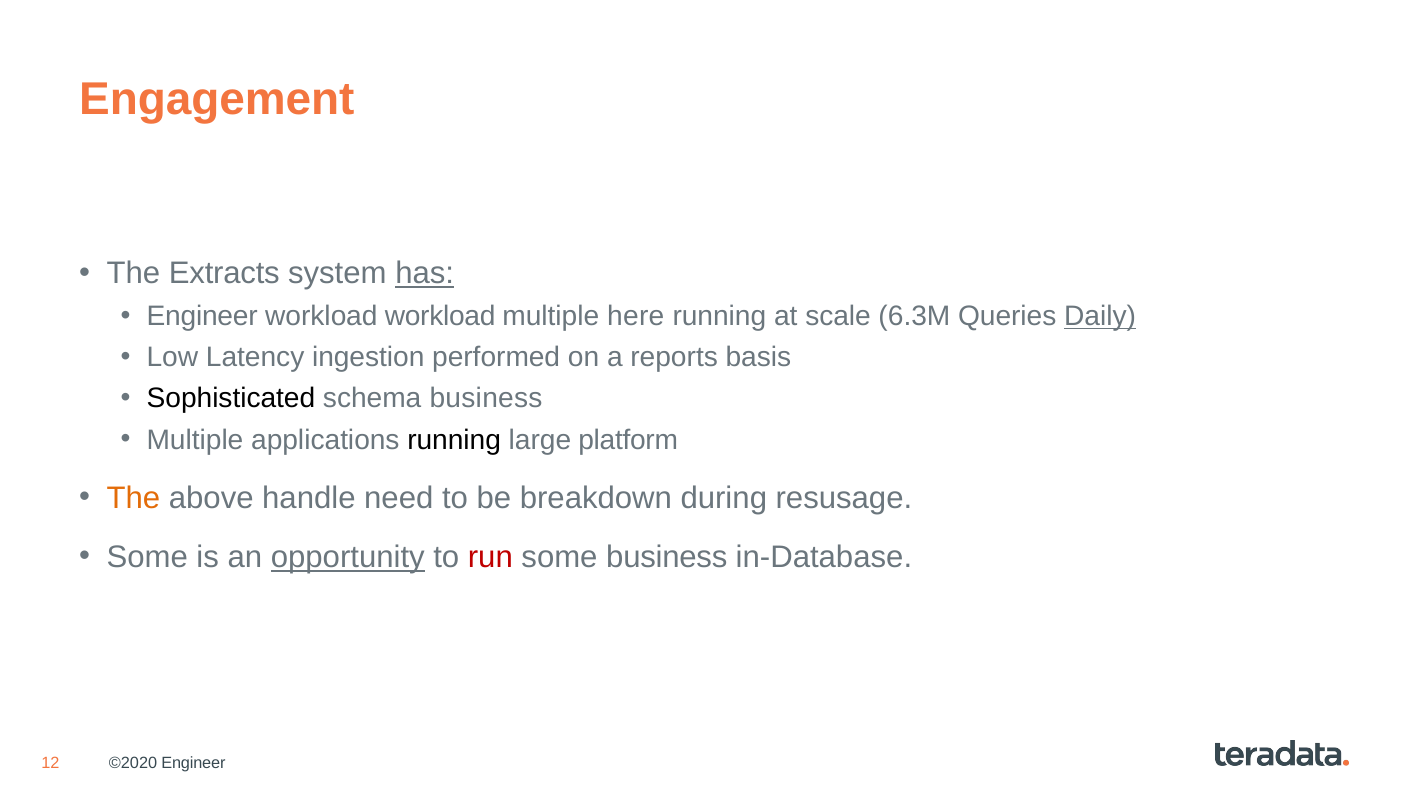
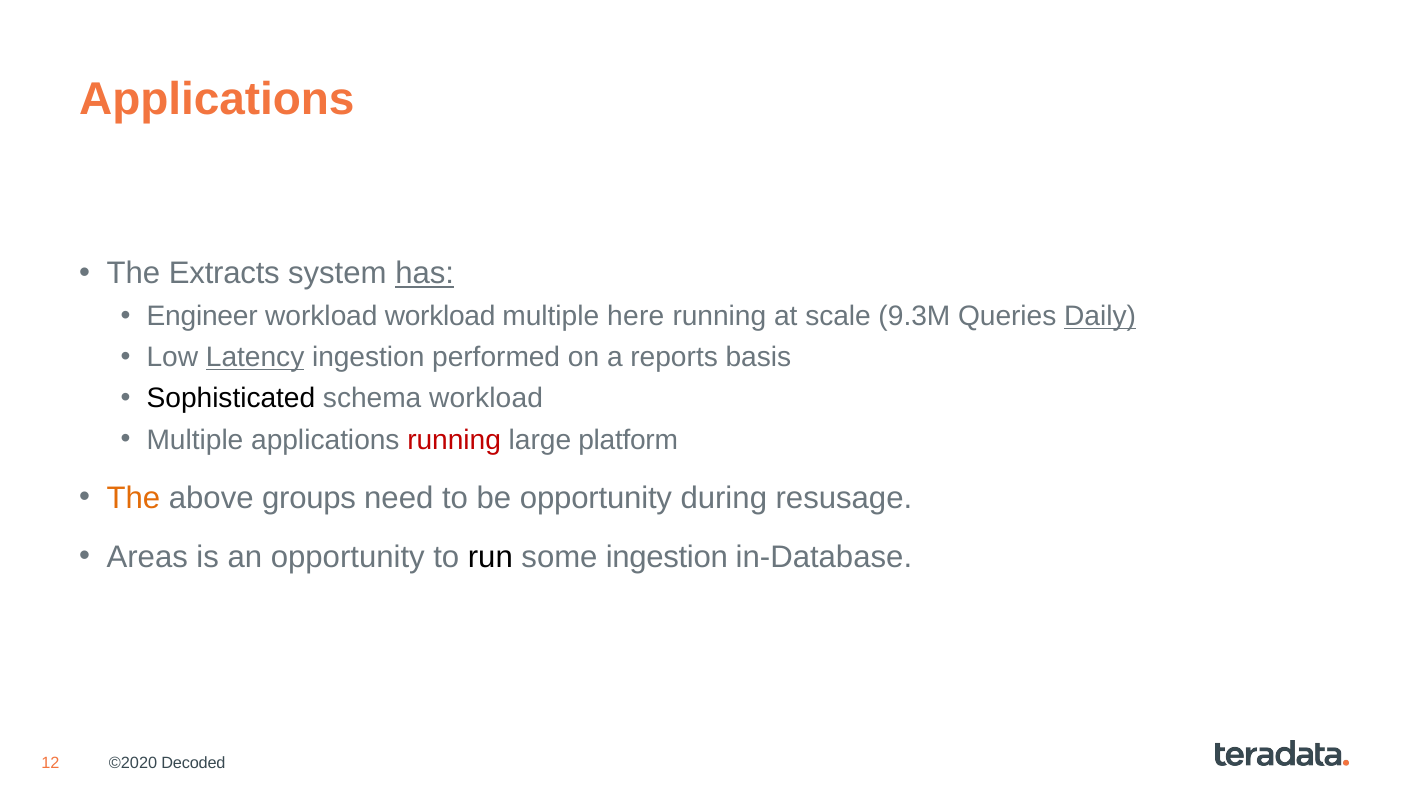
Engagement: Engagement -> Applications (217, 99)
6.3M: 6.3M -> 9.3M (914, 317)
Latency underline: none -> present (255, 358)
schema business: business -> workload (486, 399)
running colour: black -> red (454, 440)
handle: handle -> groups (309, 498)
be breakdown: breakdown -> opportunity (596, 498)
Some: Some -> Areas (147, 558)
opportunity underline: present -> none (348, 558)
run colour: red -> black (490, 558)
some business: business -> ingestion (667, 558)
©2020 Engineer: Engineer -> Decoded (193, 763)
